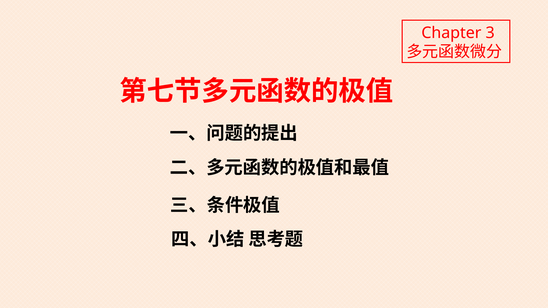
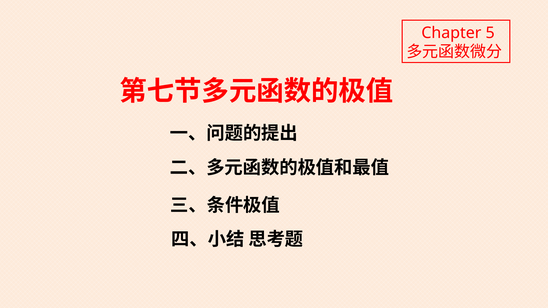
3: 3 -> 5 (490, 33)
